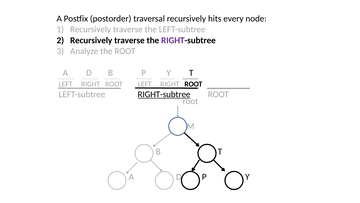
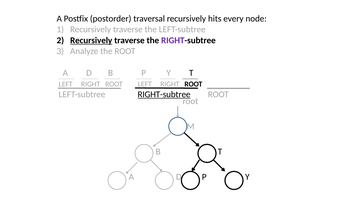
Recursively underline: none -> present (91, 40)
